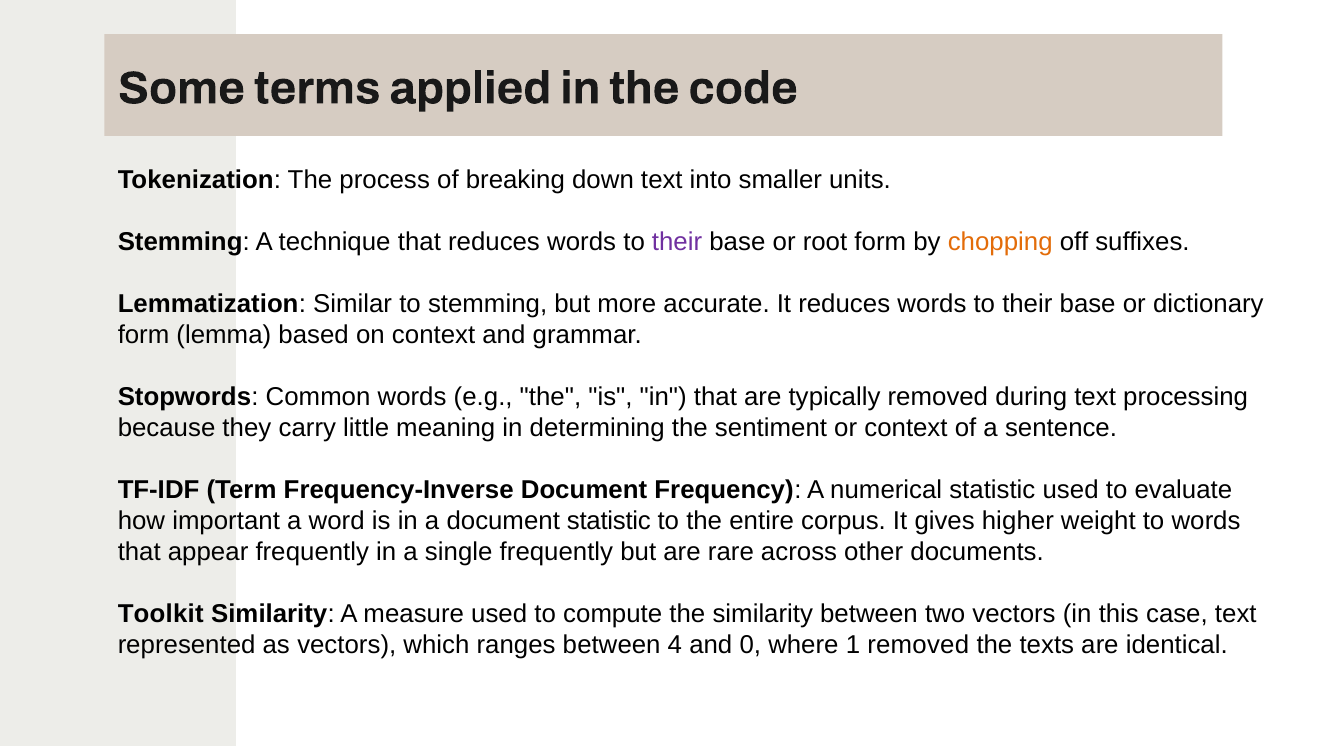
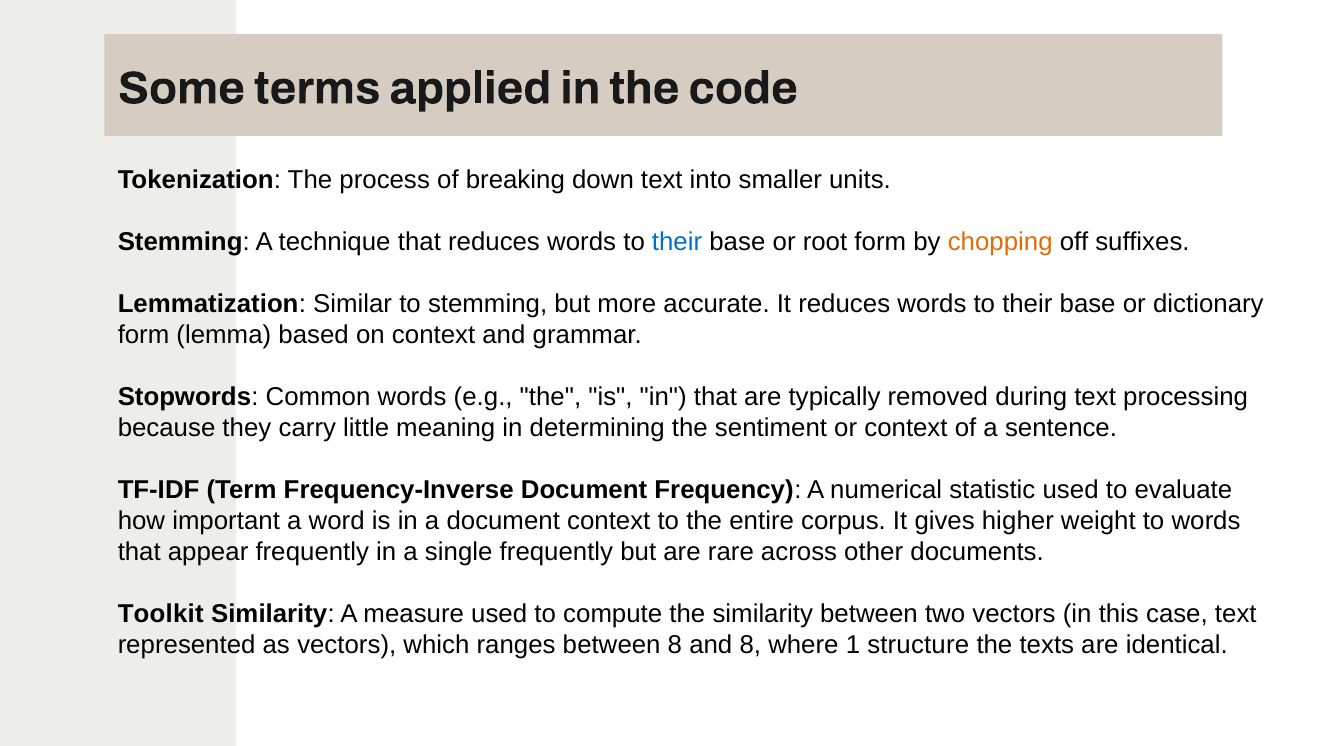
their colour: purple -> blue (677, 242)
document statistic: statistic -> context (609, 521)
between 4: 4 -> 8 (675, 645)
and 0: 0 -> 8 (750, 645)
1 removed: removed -> structure (918, 645)
